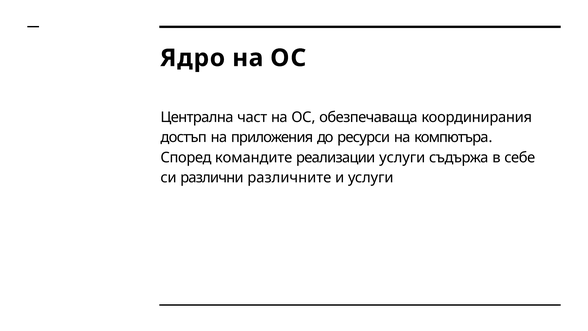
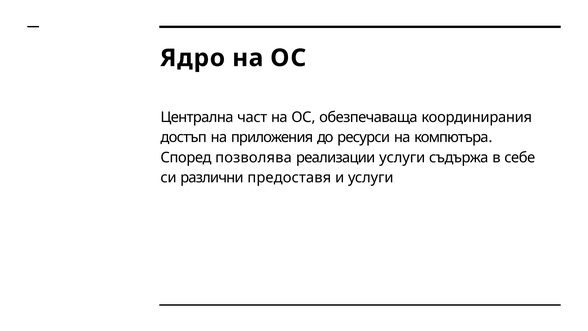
командите: командите -> позволява (254, 157)
различните: различните -> предоставя (289, 178)
